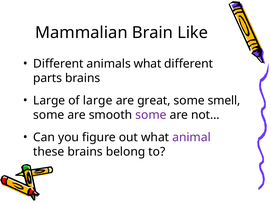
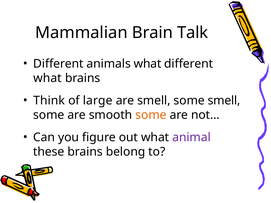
Like: Like -> Talk (193, 33)
parts: parts -> what (47, 78)
Large: Large -> Think (49, 101)
are great: great -> smell (154, 101)
some colour: purple -> orange (151, 115)
